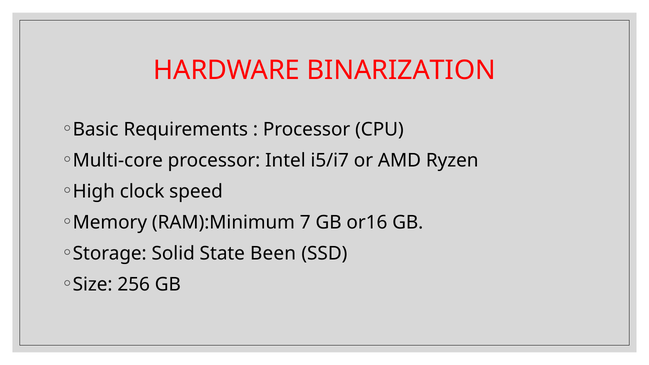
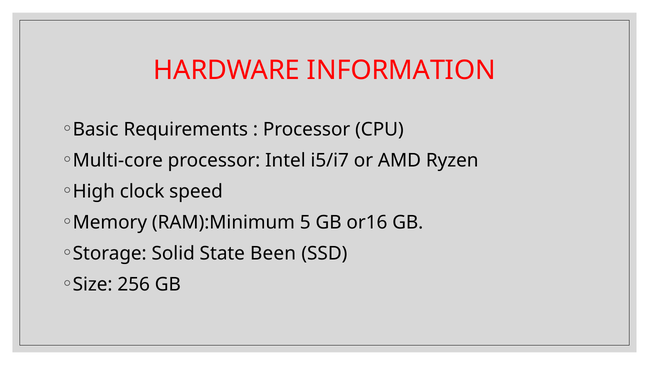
BINARIZATION: BINARIZATION -> INFORMATION (401, 71)
7: 7 -> 5 (305, 222)
